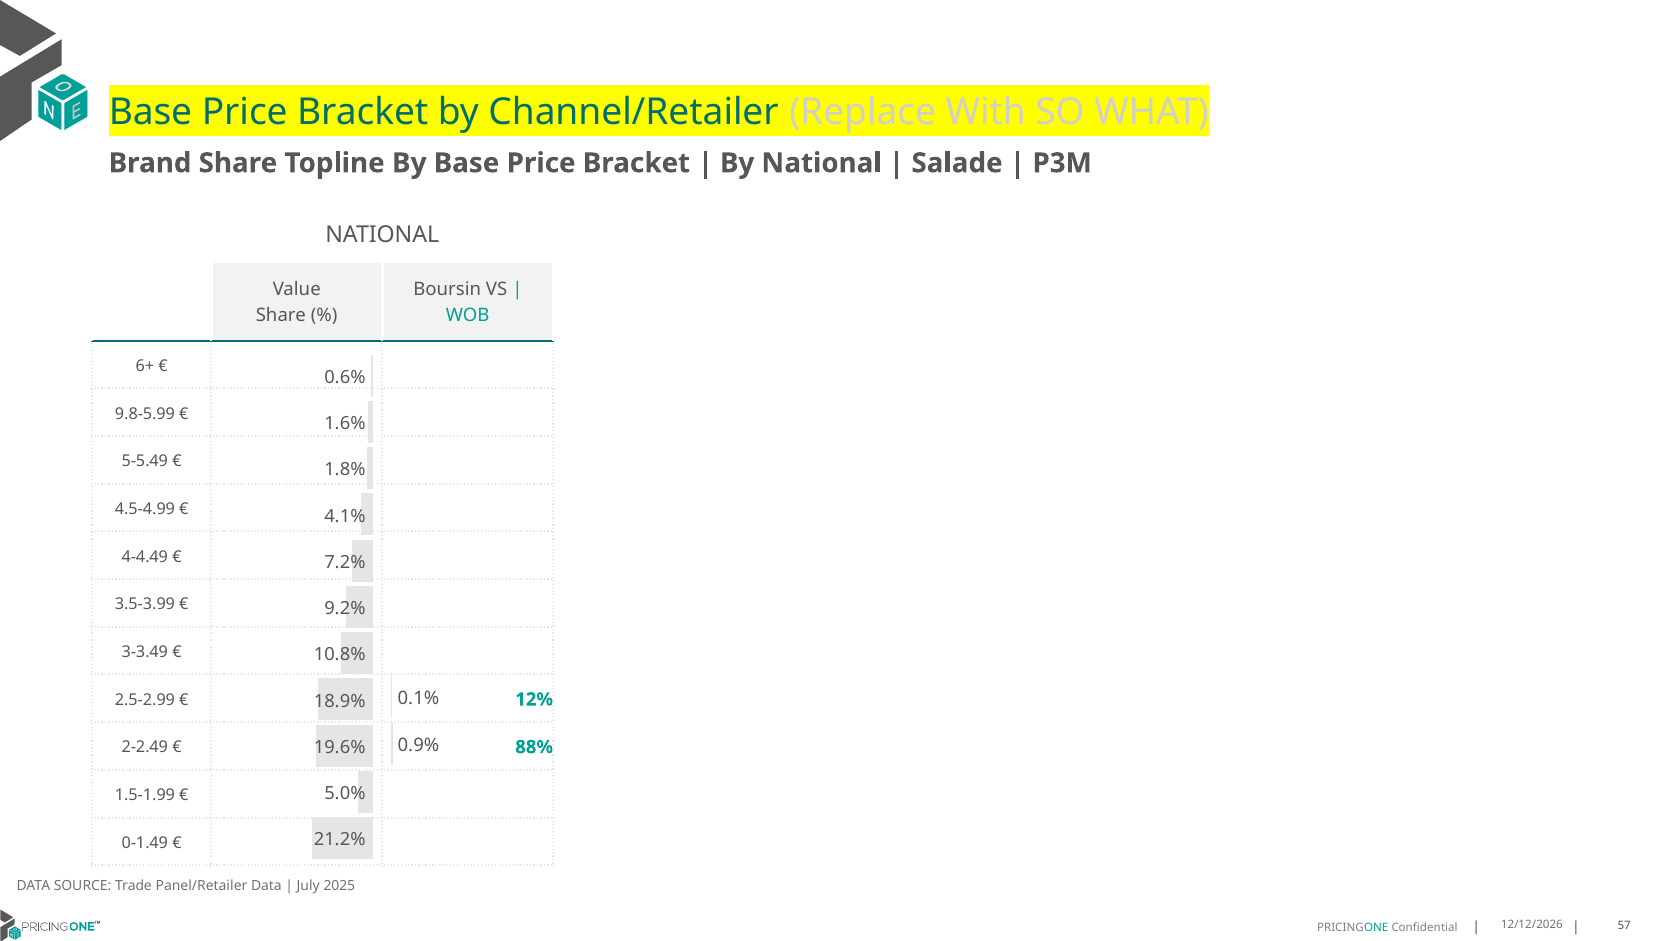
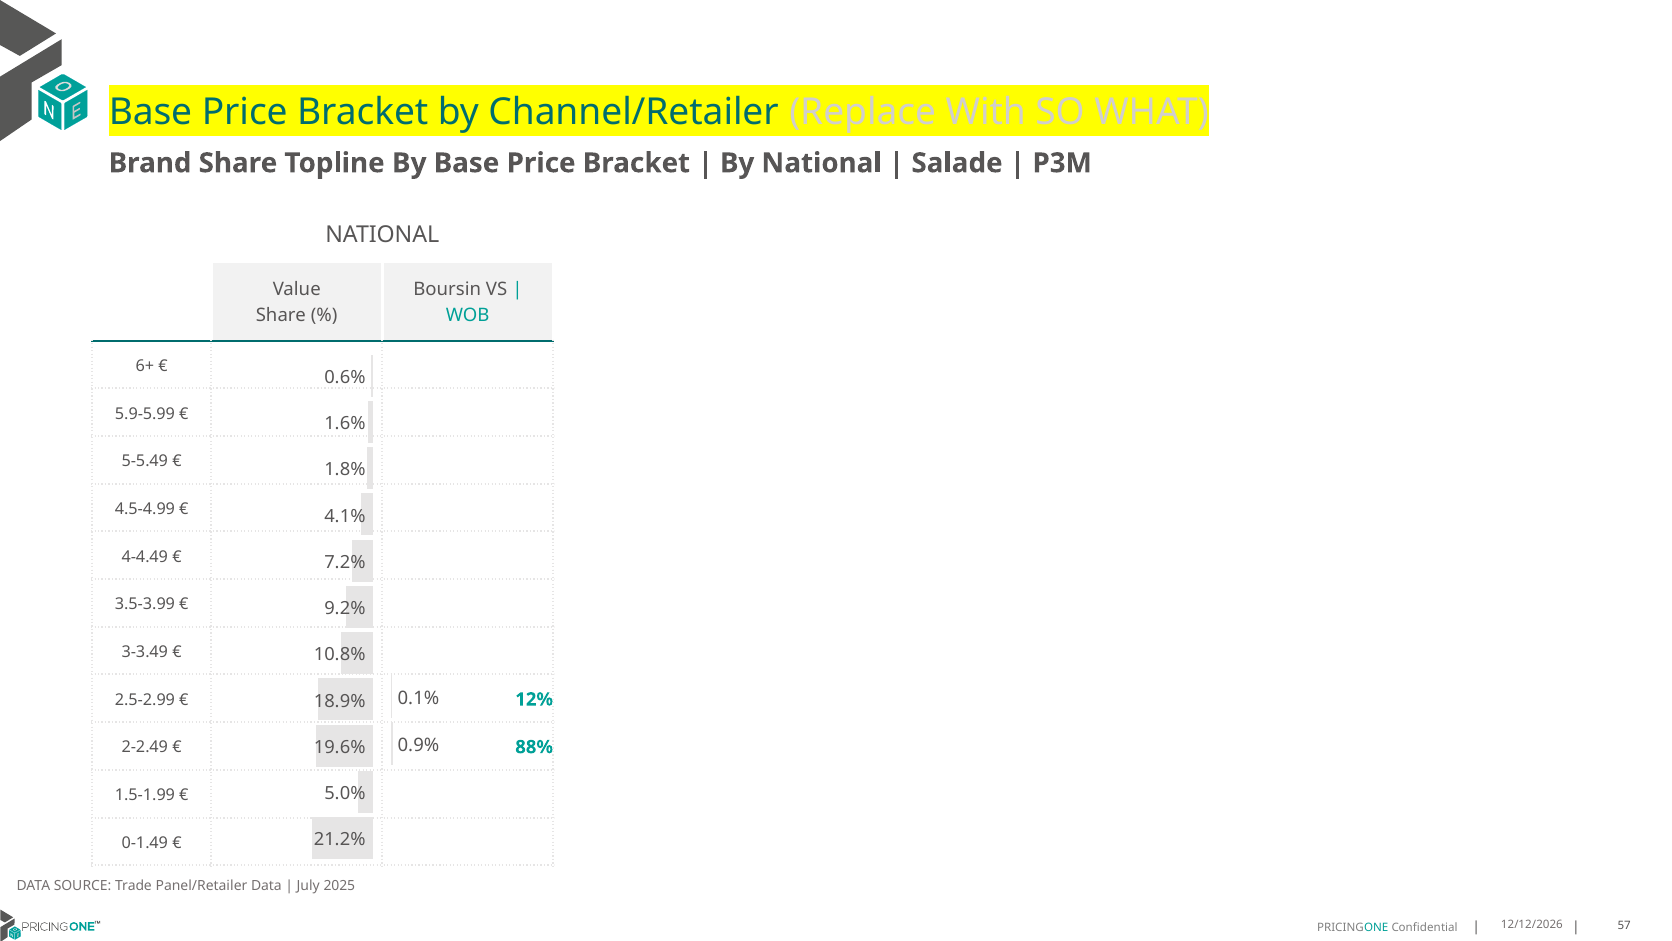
9.8-5.99: 9.8-5.99 -> 5.9-5.99 (145, 413)
